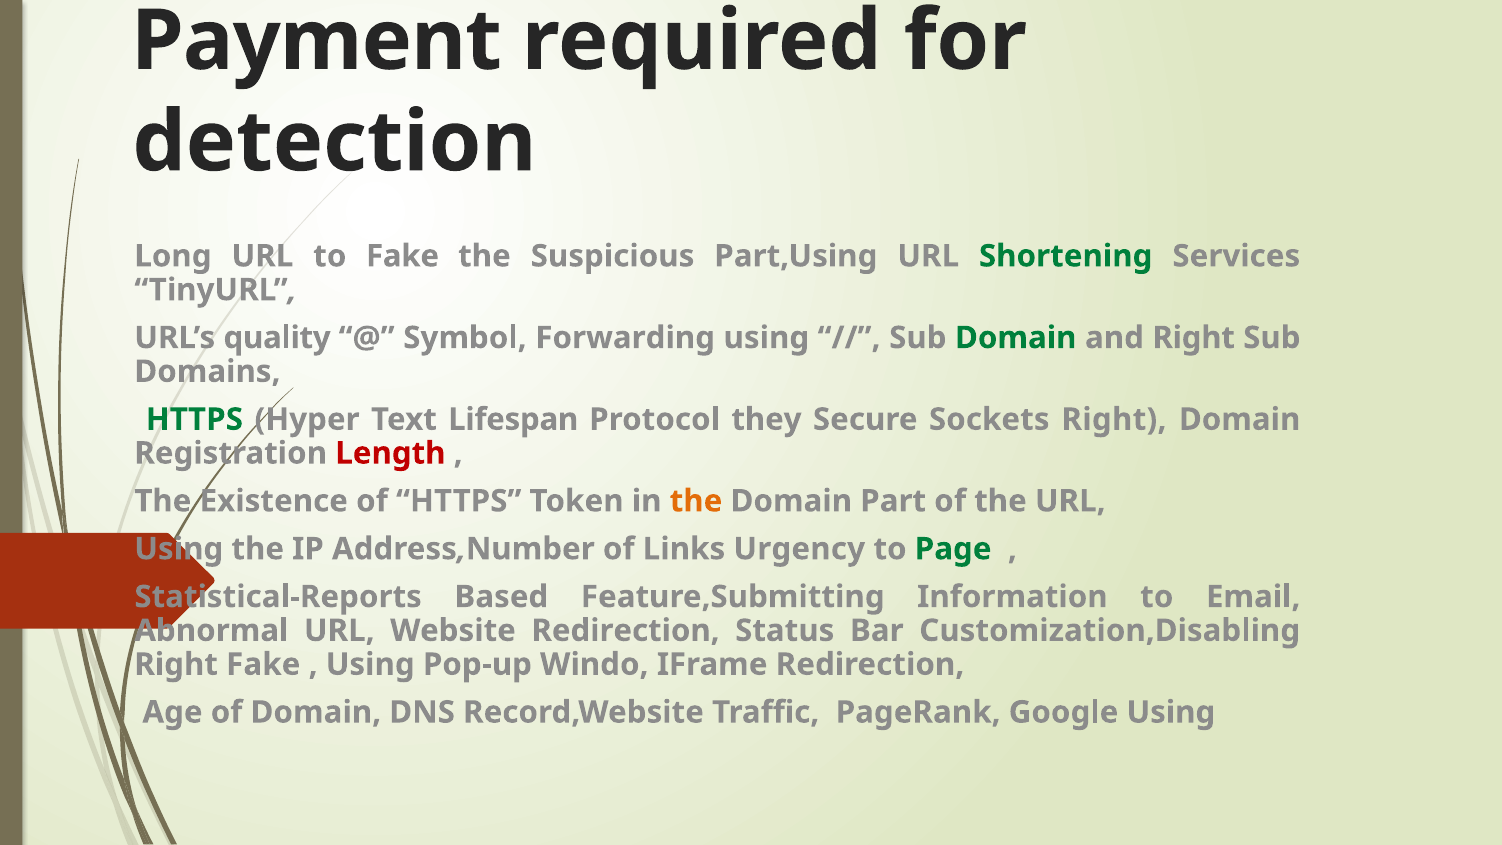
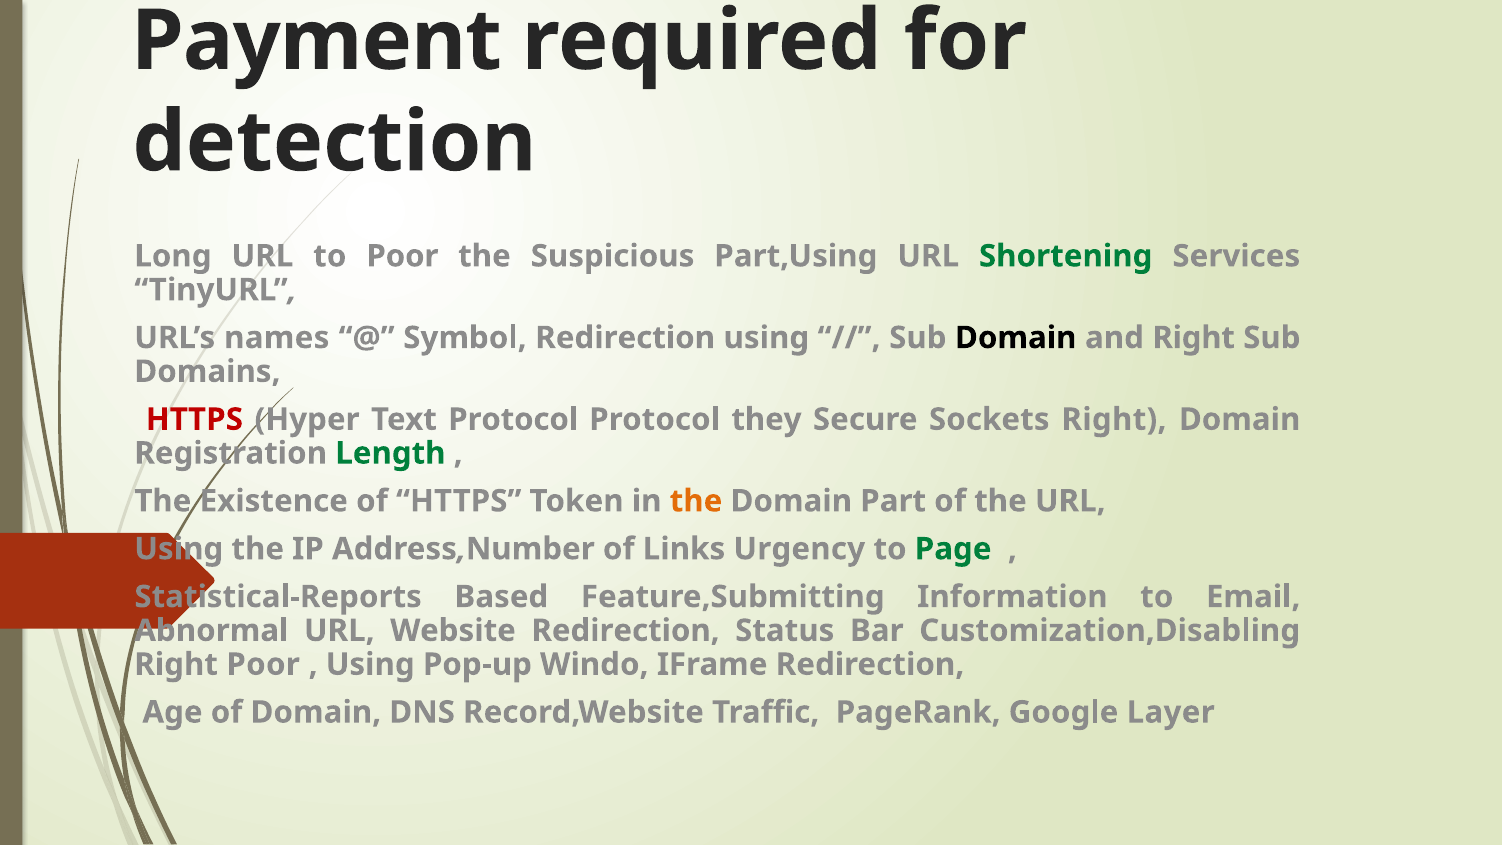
to Fake: Fake -> Poor (402, 256)
quality: quality -> names (277, 338)
Symbol Forwarding: Forwarding -> Redirection (625, 338)
Domain colour: green -> black (1016, 338)
HTTPS colour: green -> red (194, 419)
Text Lifespan: Lifespan -> Protocol (513, 419)
Length colour: red -> green (390, 453)
Right Fake: Fake -> Poor (263, 664)
Google Using: Using -> Layer (1171, 712)
